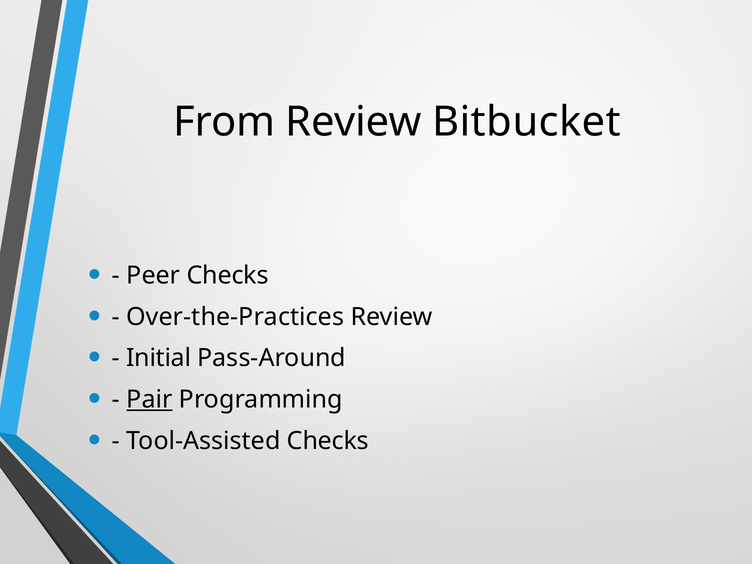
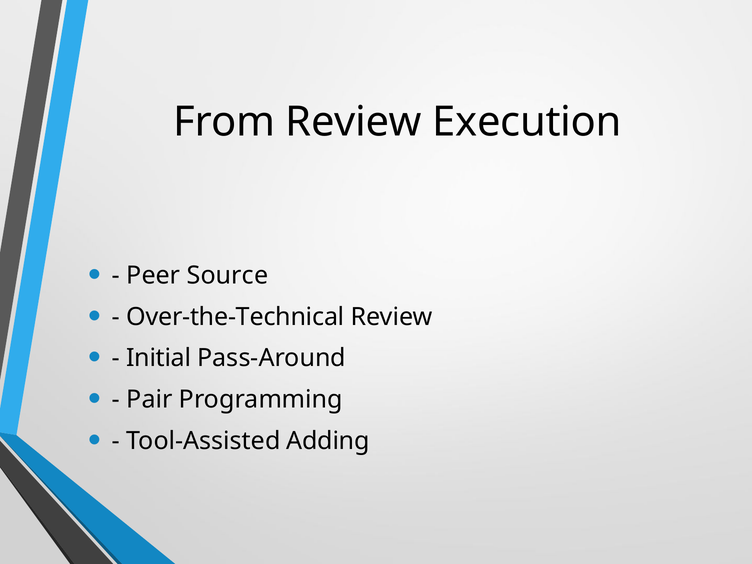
Bitbucket: Bitbucket -> Execution (527, 122)
Peer Checks: Checks -> Source (227, 275)
Over-the-Practices: Over-the-Practices -> Over-the-Technical (235, 317)
Pair underline: present -> none (149, 399)
Tool-Assisted Checks: Checks -> Adding (328, 441)
